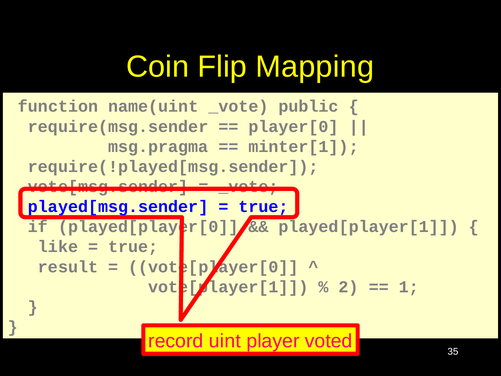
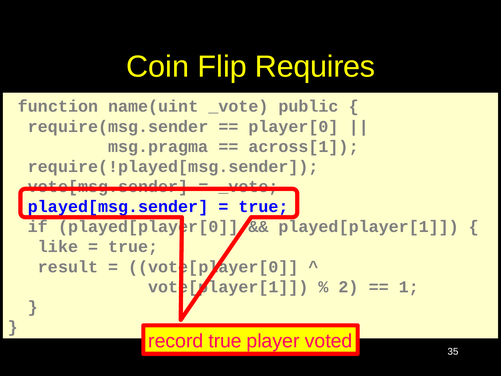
Mapping: Mapping -> Requires (315, 67)
minter[1: minter[1 -> across[1 (304, 146)
record uint: uint -> true (225, 341)
